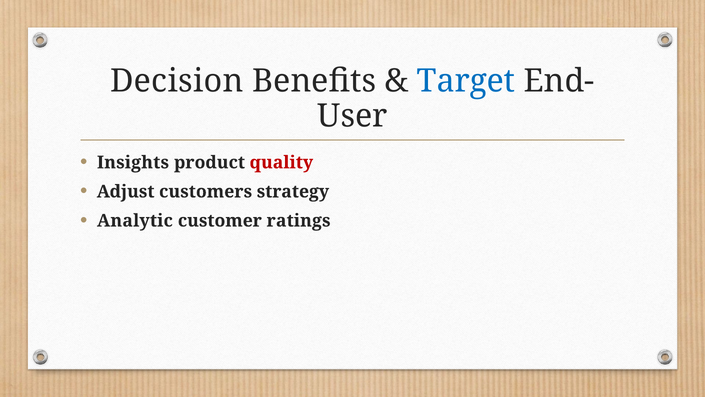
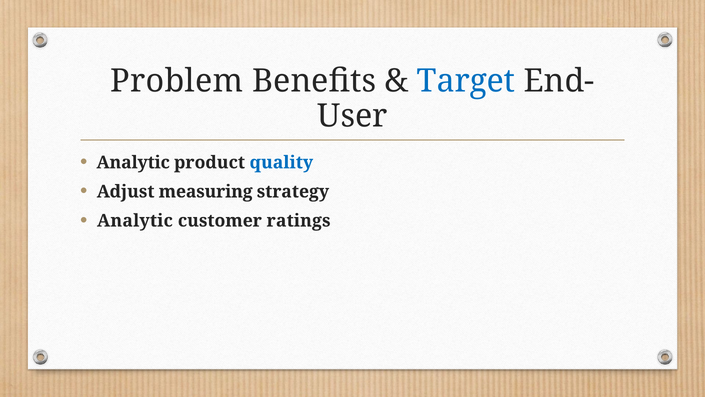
Decision: Decision -> Problem (177, 81)
Insights: Insights -> Analytic (133, 162)
quality colour: red -> blue (281, 162)
customers: customers -> measuring (206, 191)
